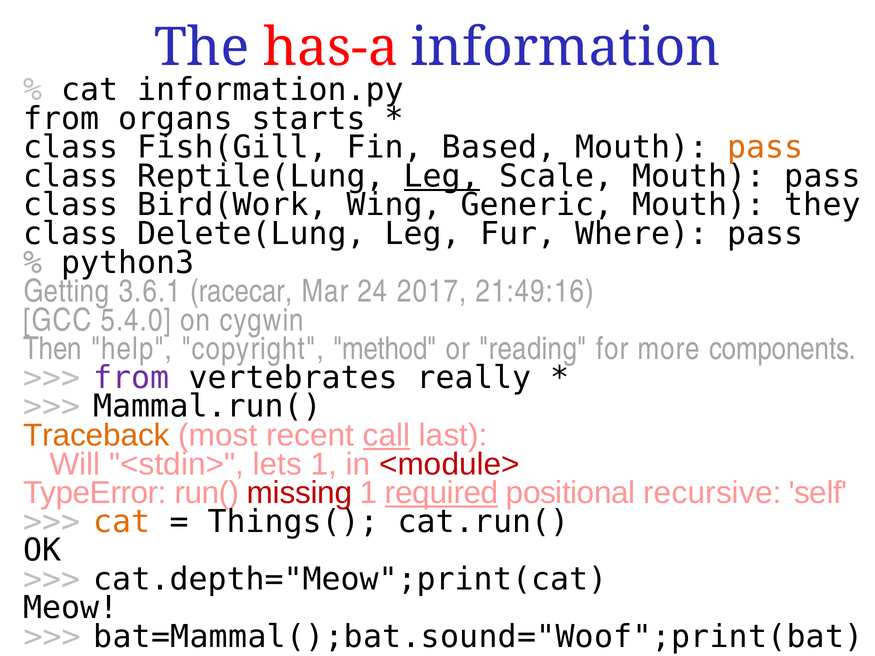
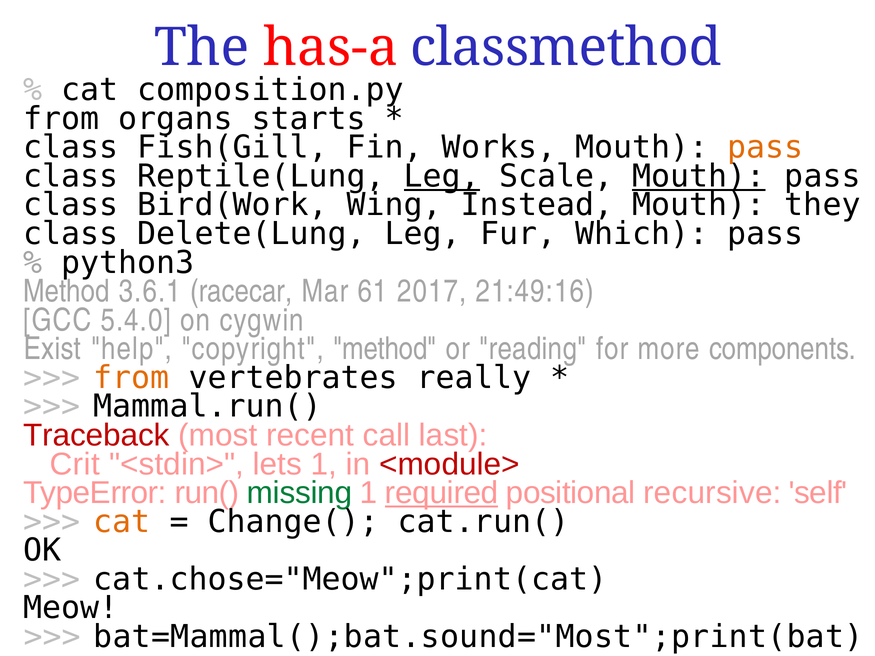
information: information -> classmethod (566, 47)
information.py: information.py -> composition.py (271, 90)
Based: Based -> Works (499, 148)
Mouth underline: none -> present (699, 176)
Generic: Generic -> Instead (537, 205)
Where: Where -> Which (642, 234)
Getting: Getting -> Method (66, 292)
24: 24 -> 61 (372, 292)
Then: Then -> Exist (52, 349)
from colour: purple -> orange (131, 378)
Traceback colour: orange -> red (97, 436)
call underline: present -> none (386, 436)
Will: Will -> Crit (75, 464)
missing colour: red -> green (300, 493)
Things(: Things( -> Change( (293, 522)
cat.depth="Meow";print(cat: cat.depth="Meow";print(cat -> cat.chose="Meow";print(cat (350, 580)
bat=Mammal();bat.sound="Woof";print(bat: bat=Mammal();bat.sound="Woof";print(bat -> bat=Mammal();bat.sound="Most";print(bat (478, 637)
